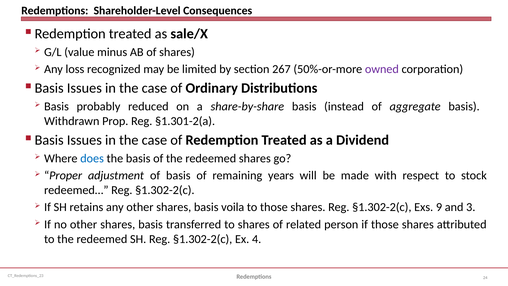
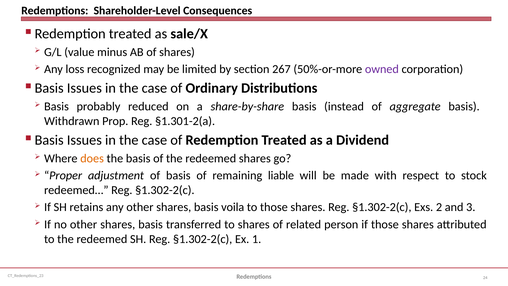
does colour: blue -> orange (92, 158)
years: years -> liable (281, 175)
9: 9 -> 2 (439, 207)
4: 4 -> 1 (257, 239)
